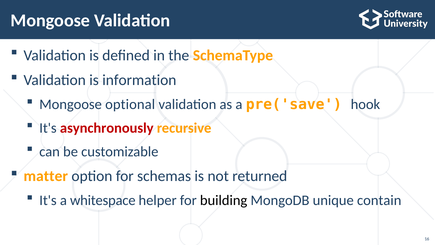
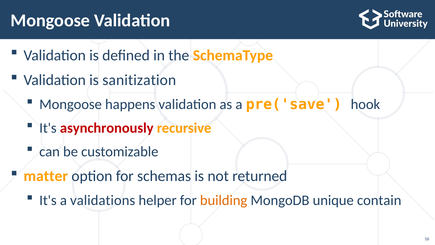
information: information -> sanitization (139, 80)
optional: optional -> happens (130, 104)
whitespace: whitespace -> validations (103, 200)
building colour: black -> orange (224, 200)
